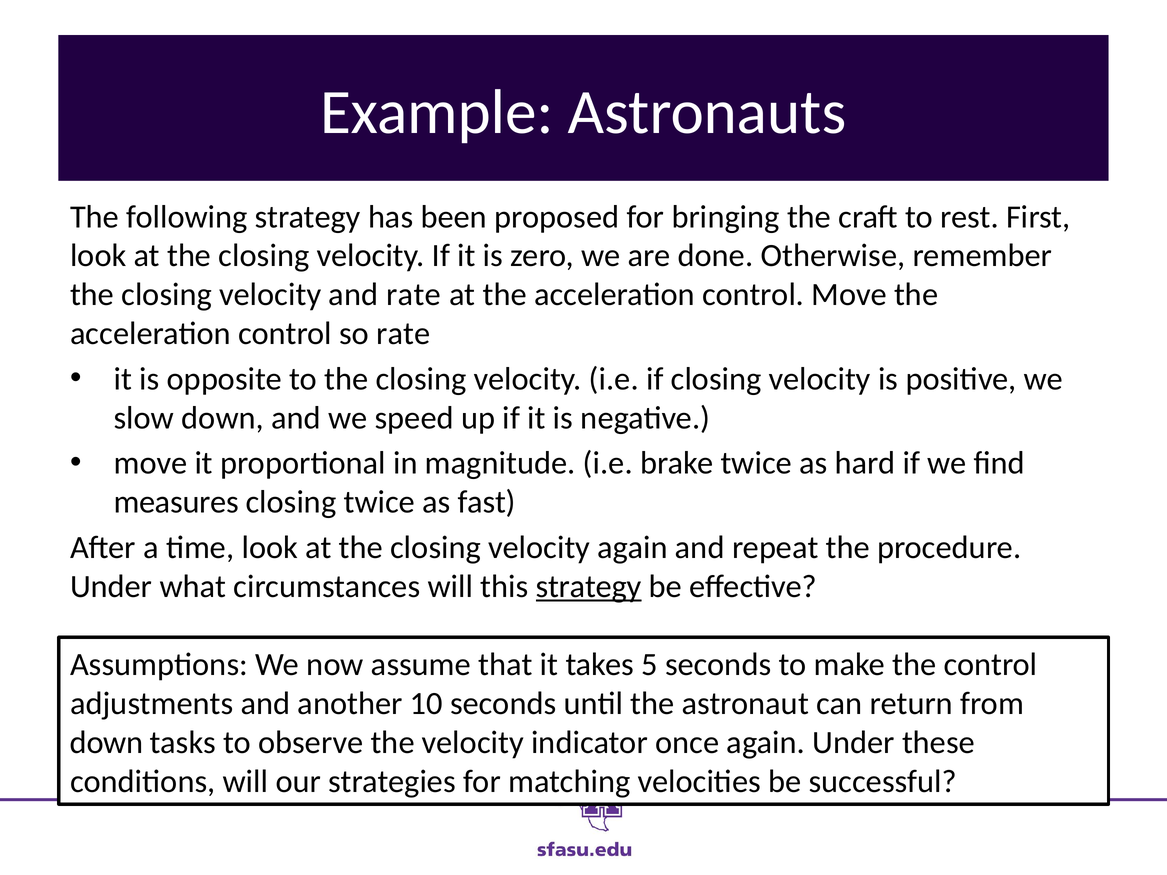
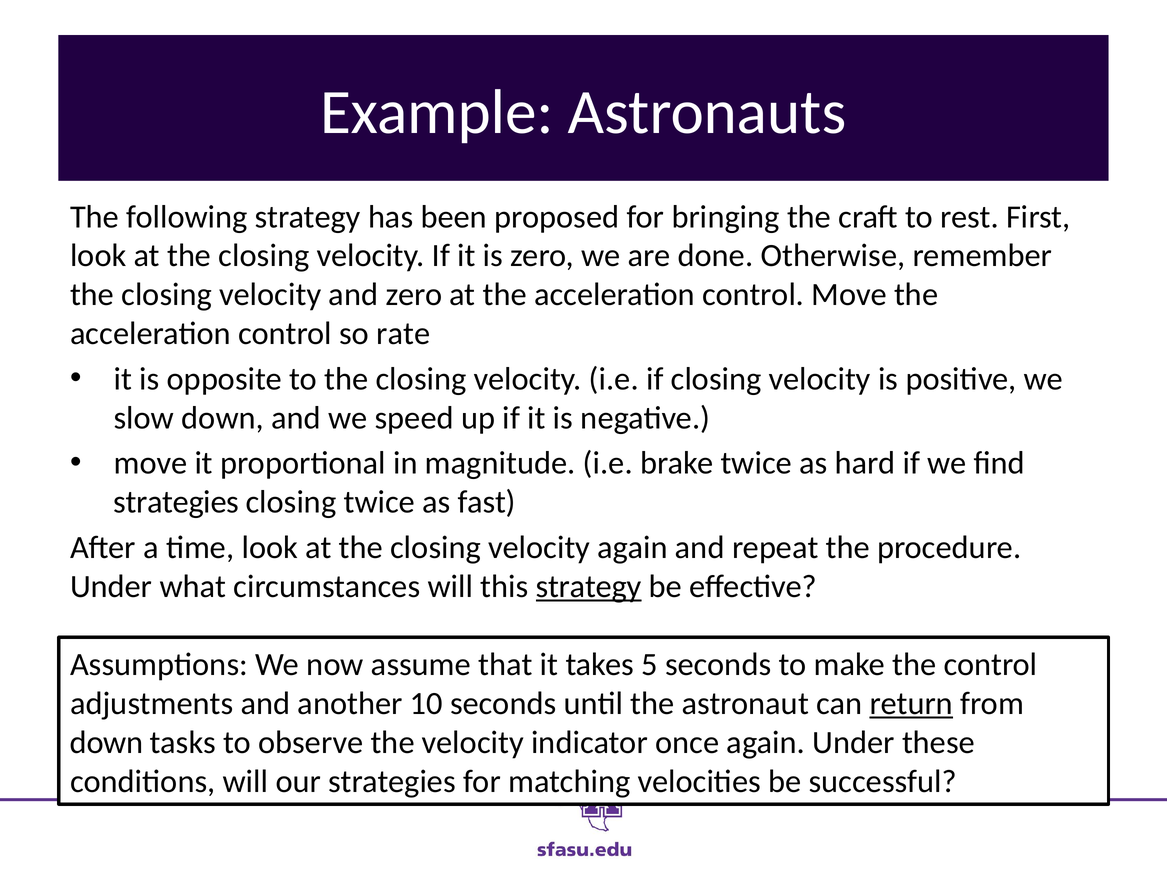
and rate: rate -> zero (414, 295)
measures: measures -> strategies (176, 502)
return underline: none -> present (911, 704)
